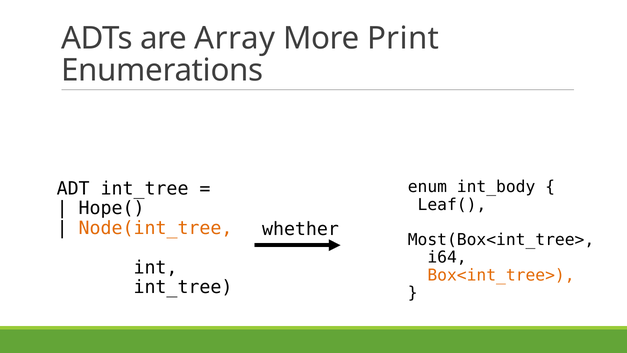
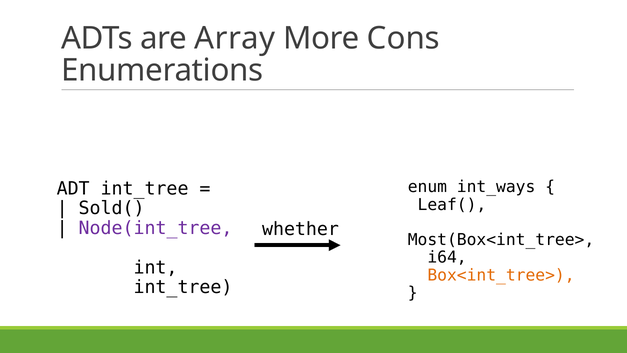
Print: Print -> Cons (403, 38)
int_body: int_body -> int_ways (496, 187)
Hope(: Hope( -> Sold( (112, 208)
Node(int_tree colour: orange -> purple (156, 228)
